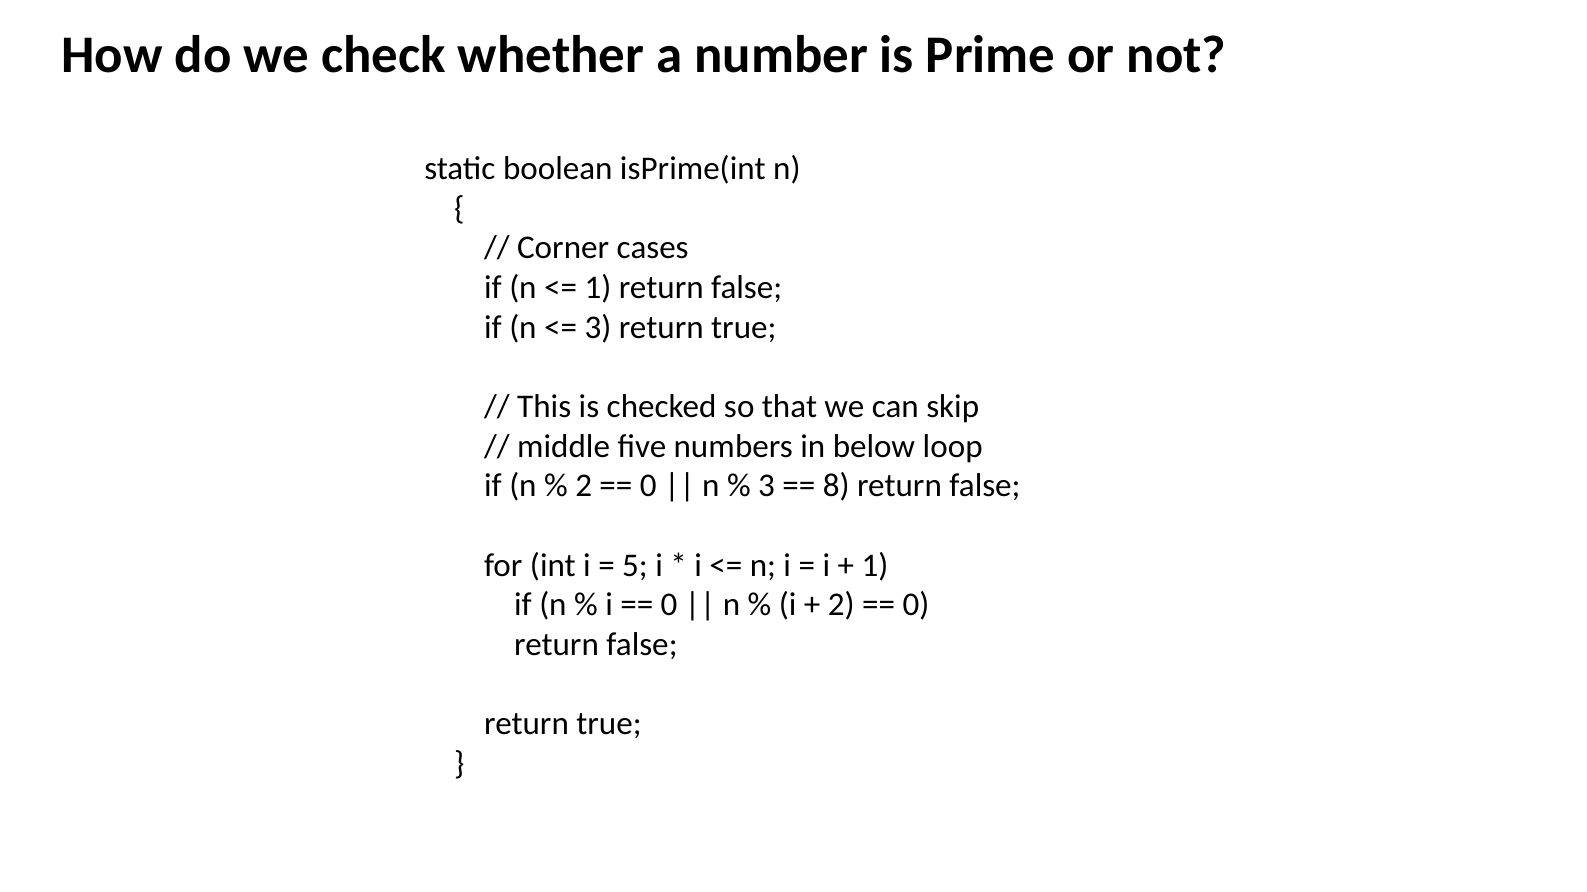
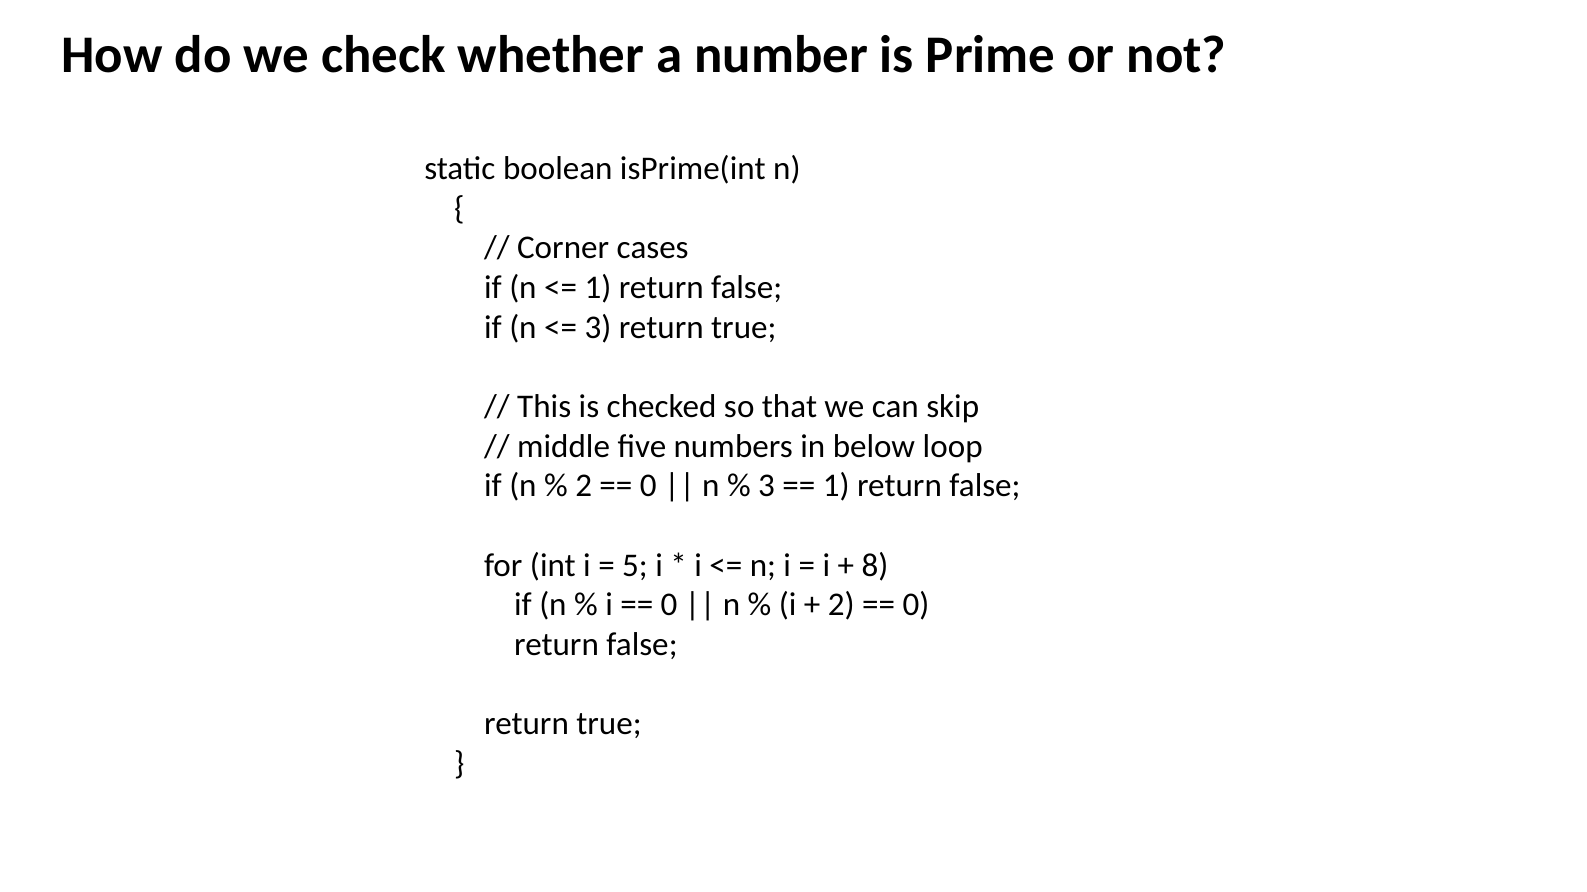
8: 8 -> 1 (836, 486)
1: 1 -> 8 (875, 566)
